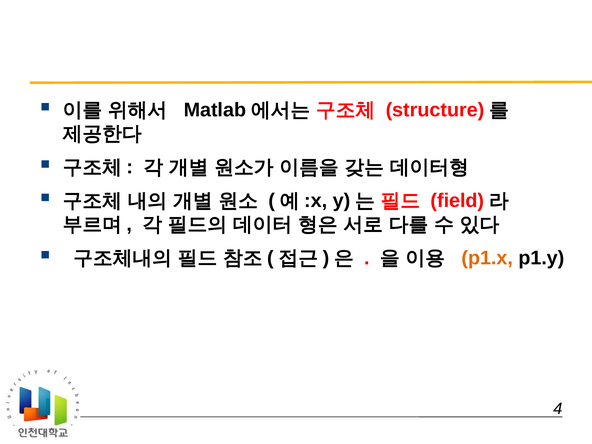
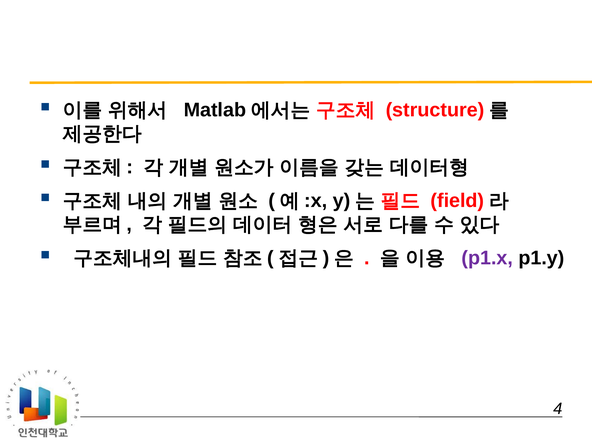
p1.x colour: orange -> purple (487, 258)
